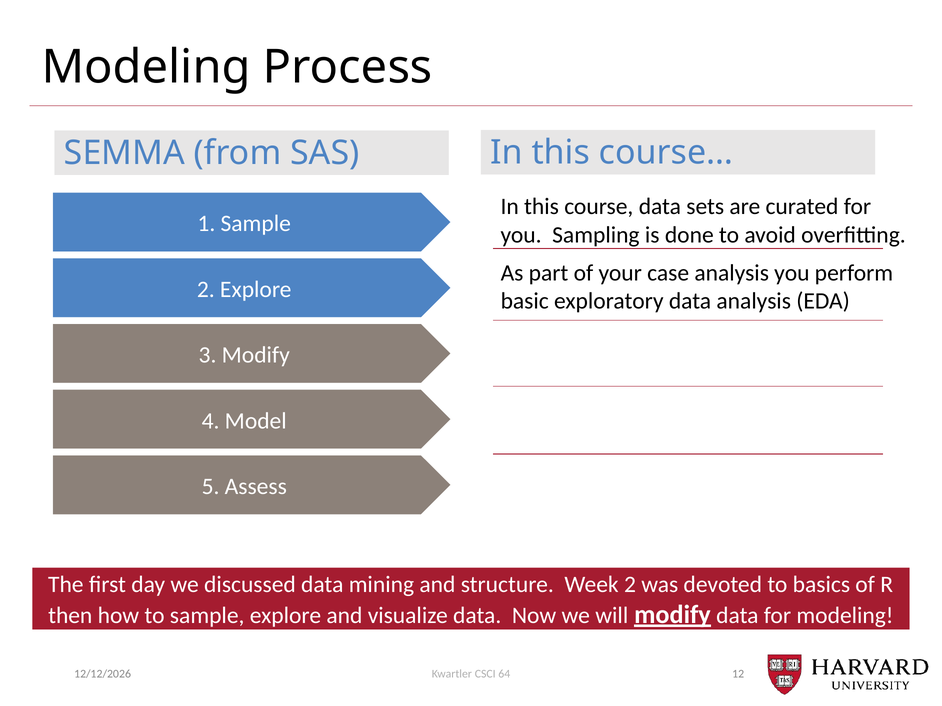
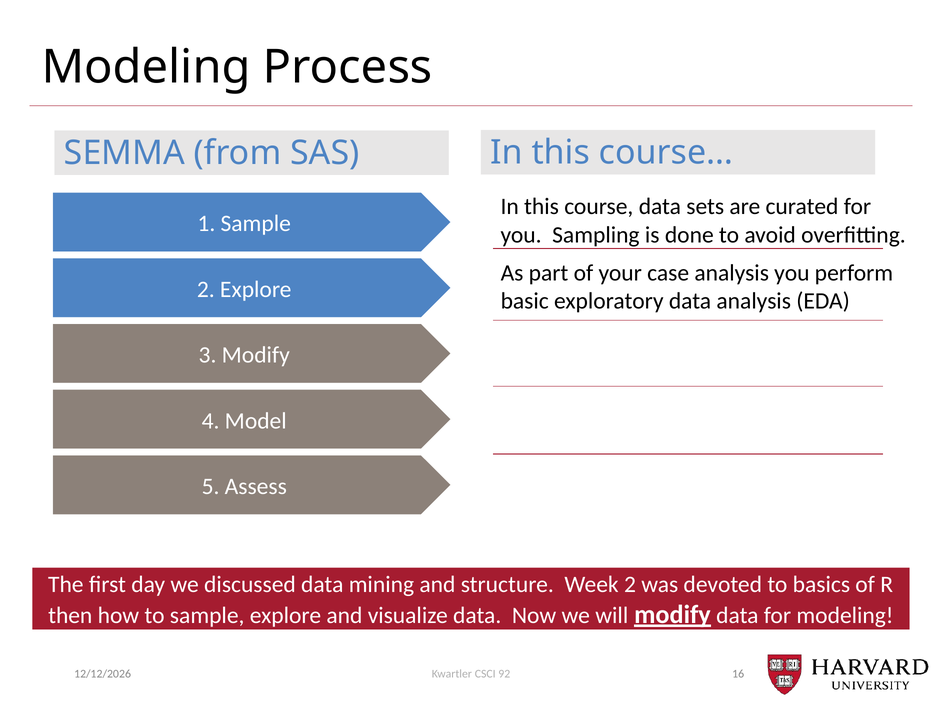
12: 12 -> 16 (738, 674)
64: 64 -> 92 (504, 674)
